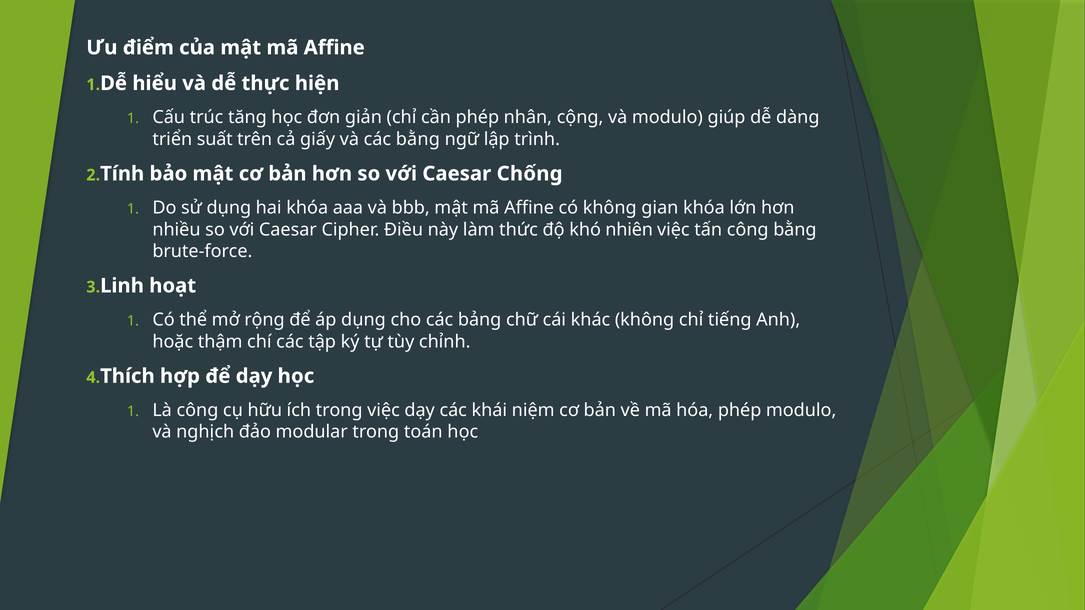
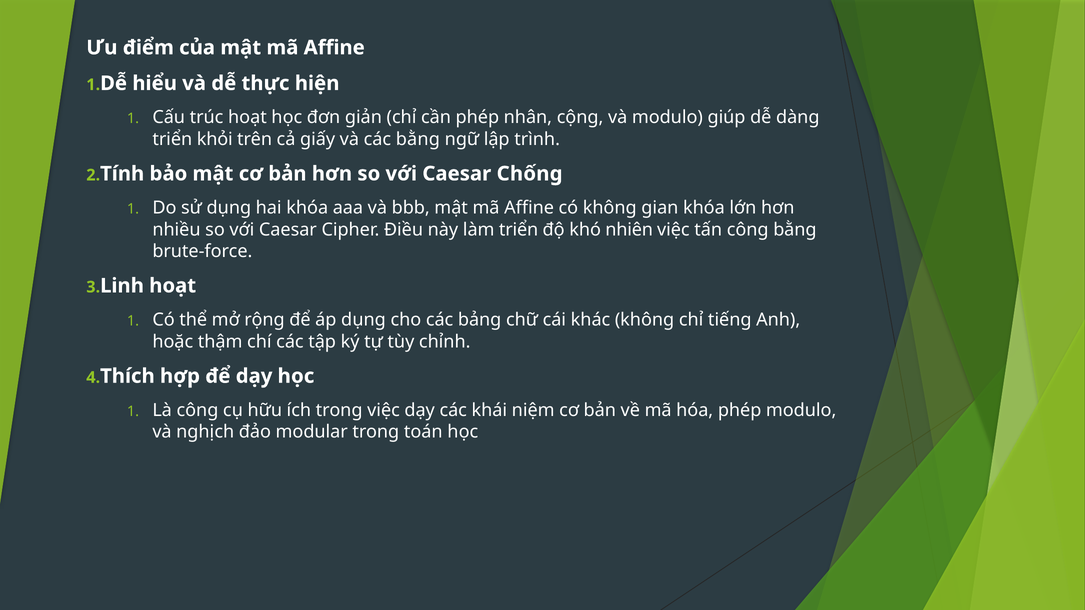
trúc tăng: tăng -> hoạt (247, 118)
suất: suất -> khỏi (215, 139)
làm thức: thức -> triển (519, 230)
